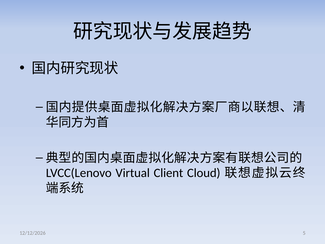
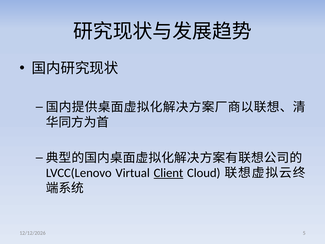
Client underline: none -> present (168, 173)
